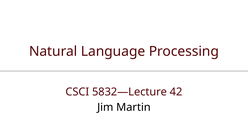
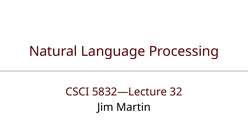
42: 42 -> 32 (176, 92)
